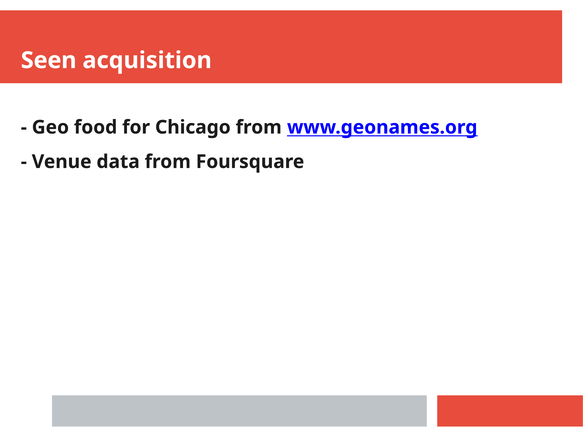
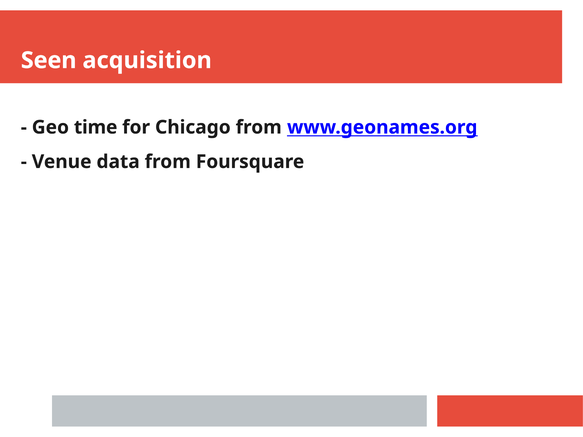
food: food -> time (96, 127)
